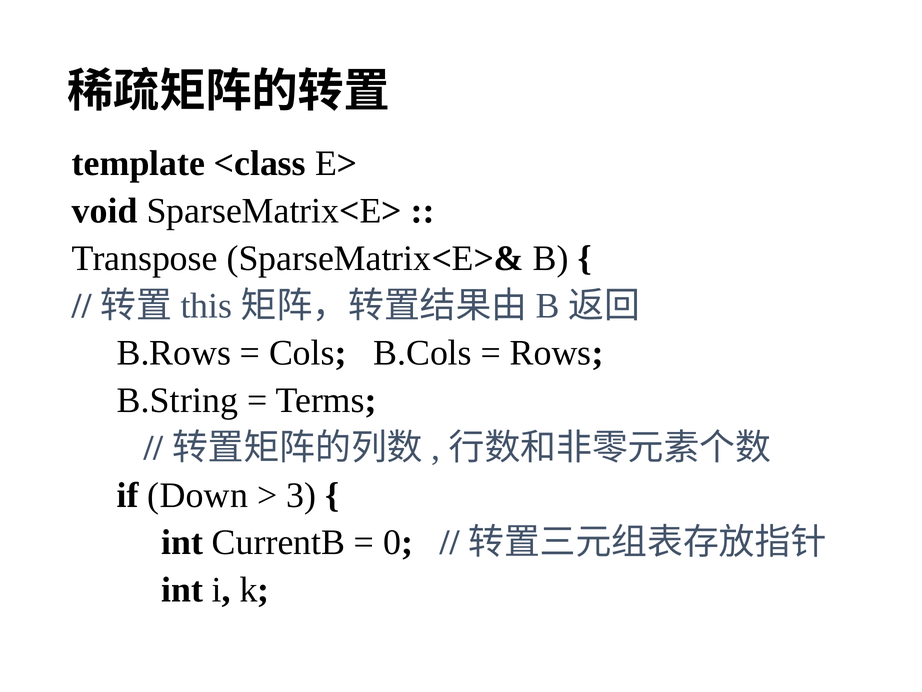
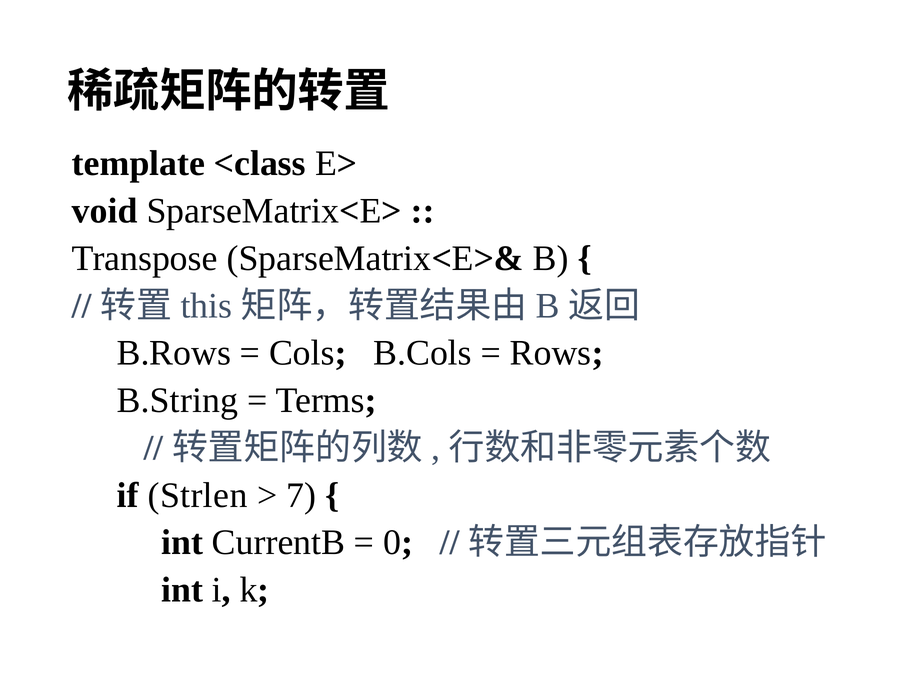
Down: Down -> Strlen (198, 495)
3: 3 -> 7 (301, 495)
